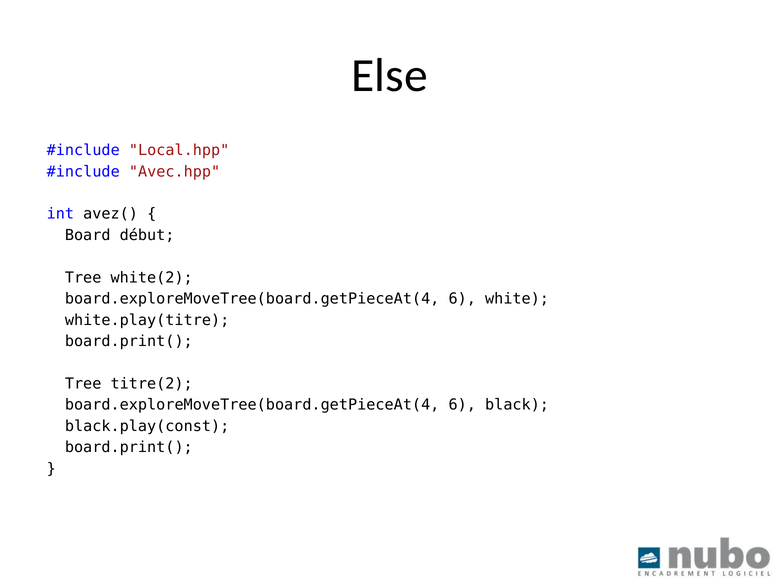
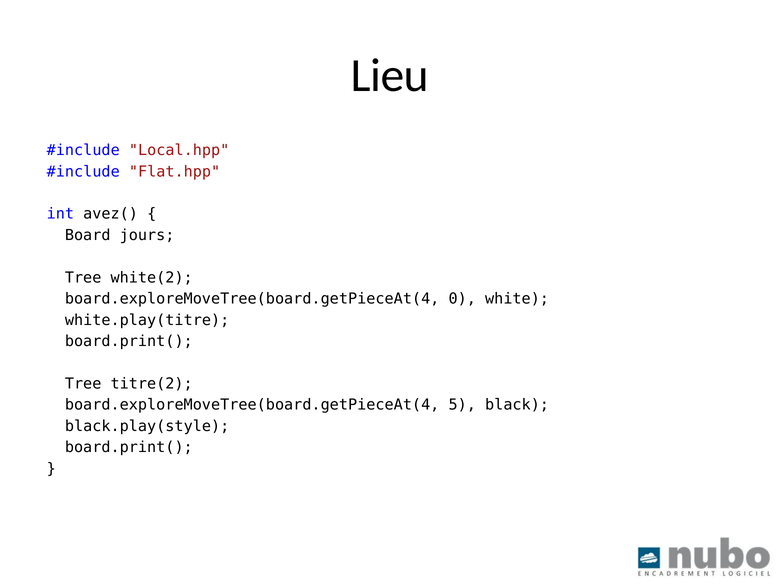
Else: Else -> Lieu (390, 75)
Avec.hpp: Avec.hpp -> Flat.hpp (175, 172)
début: début -> jours (147, 235)
6: 6 -> 0 (462, 299)
6: 6 -> 5 (462, 405)
black.play(const: black.play(const -> black.play(style (147, 426)
